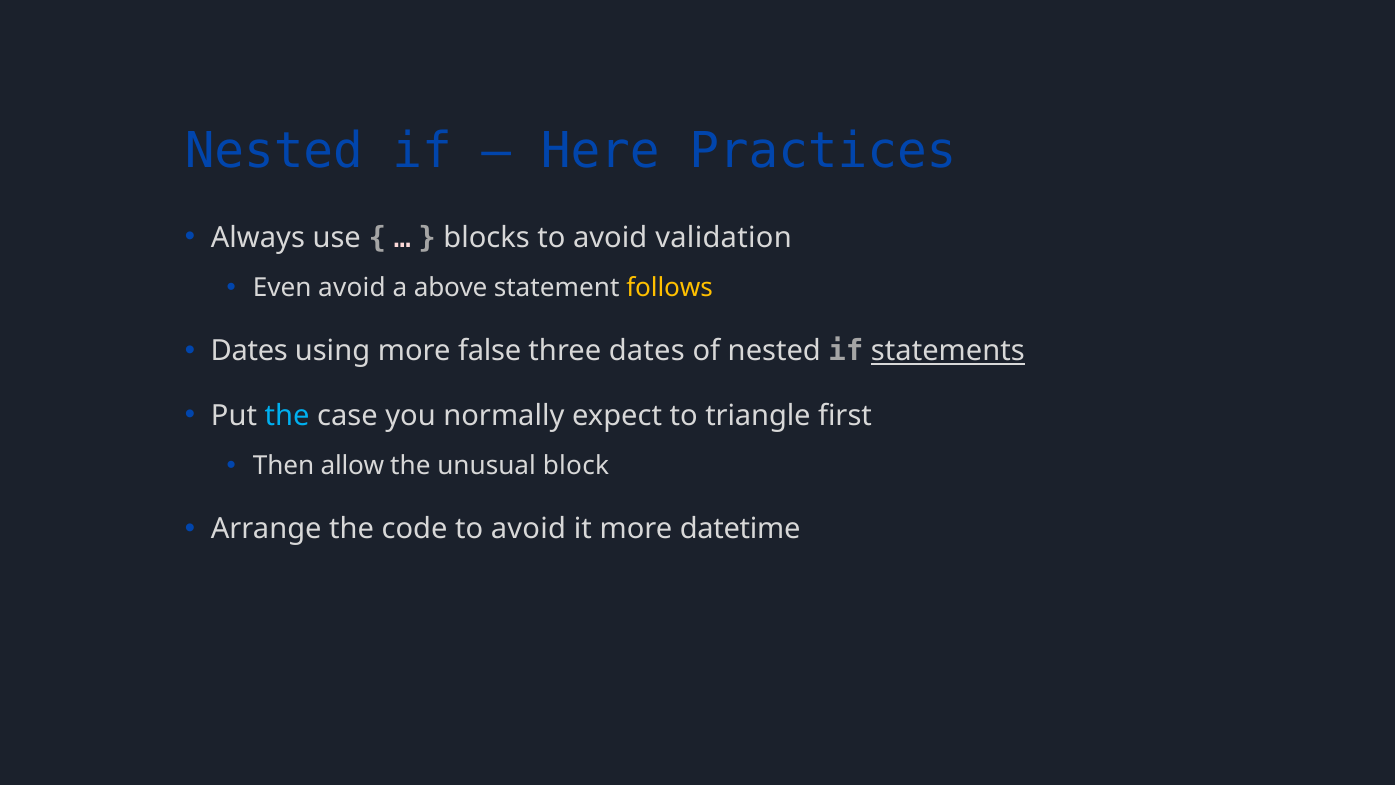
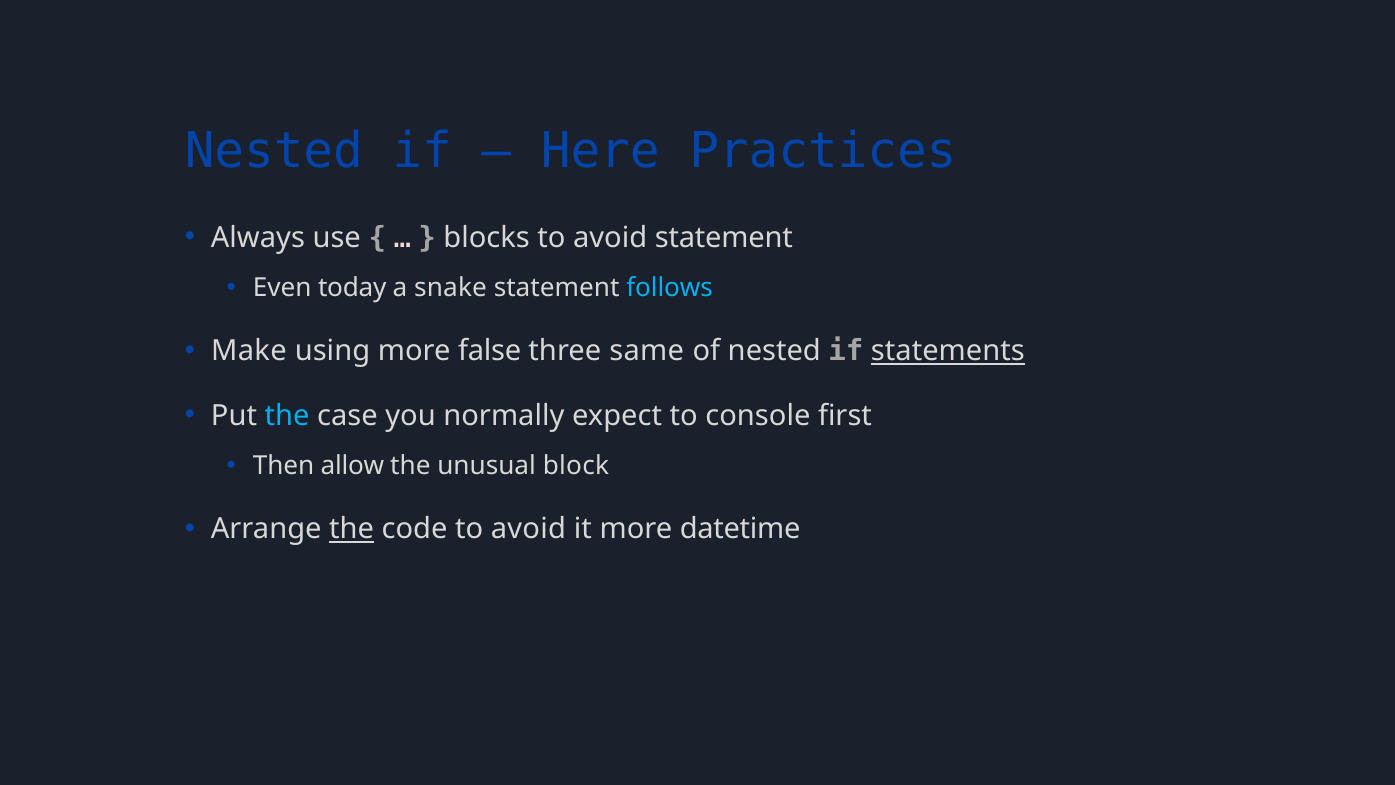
avoid validation: validation -> statement (724, 237)
Even avoid: avoid -> today (352, 288)
above: above -> snake (450, 288)
follows colour: yellow -> light blue (670, 288)
Dates: Dates -> Make (249, 351)
three dates: dates -> same (647, 351)
triangle: triangle -> console (758, 415)
the underline: none -> present (352, 529)
